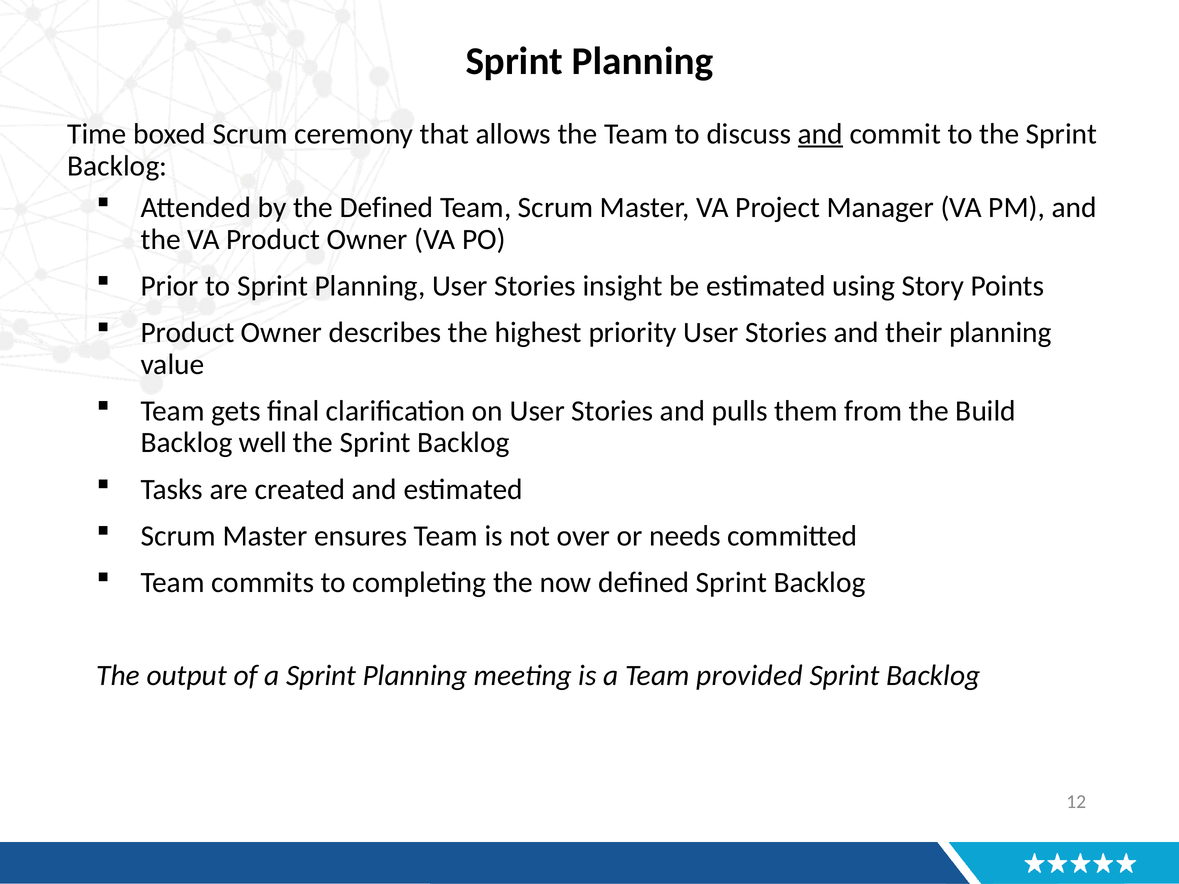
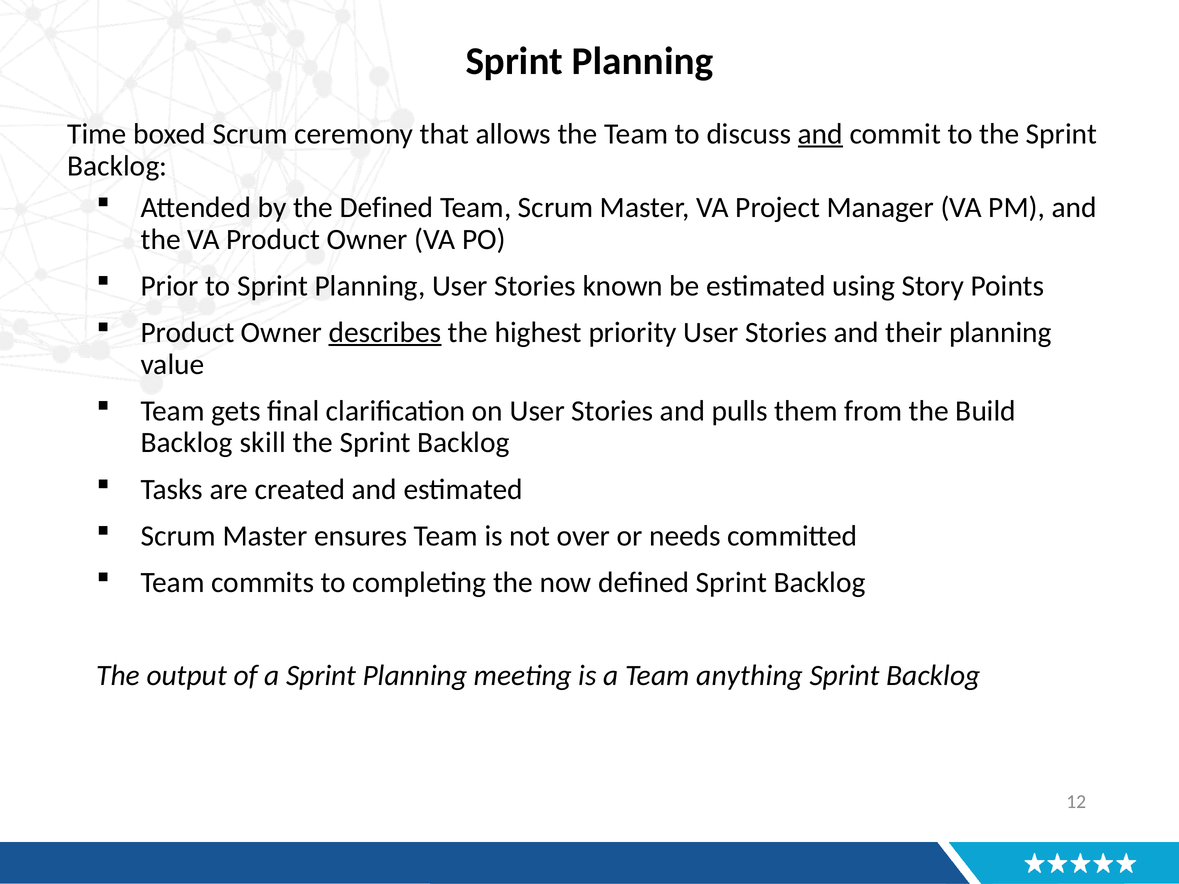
insight: insight -> known (623, 286)
describes underline: none -> present (385, 333)
well: well -> skill (263, 443)
provided: provided -> anything (750, 676)
